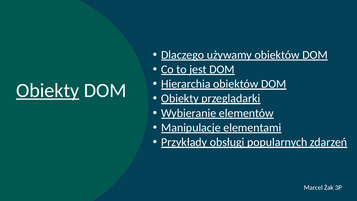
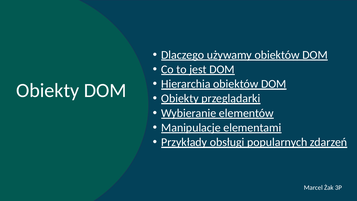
Obiekty underline: present -> none (48, 90)
